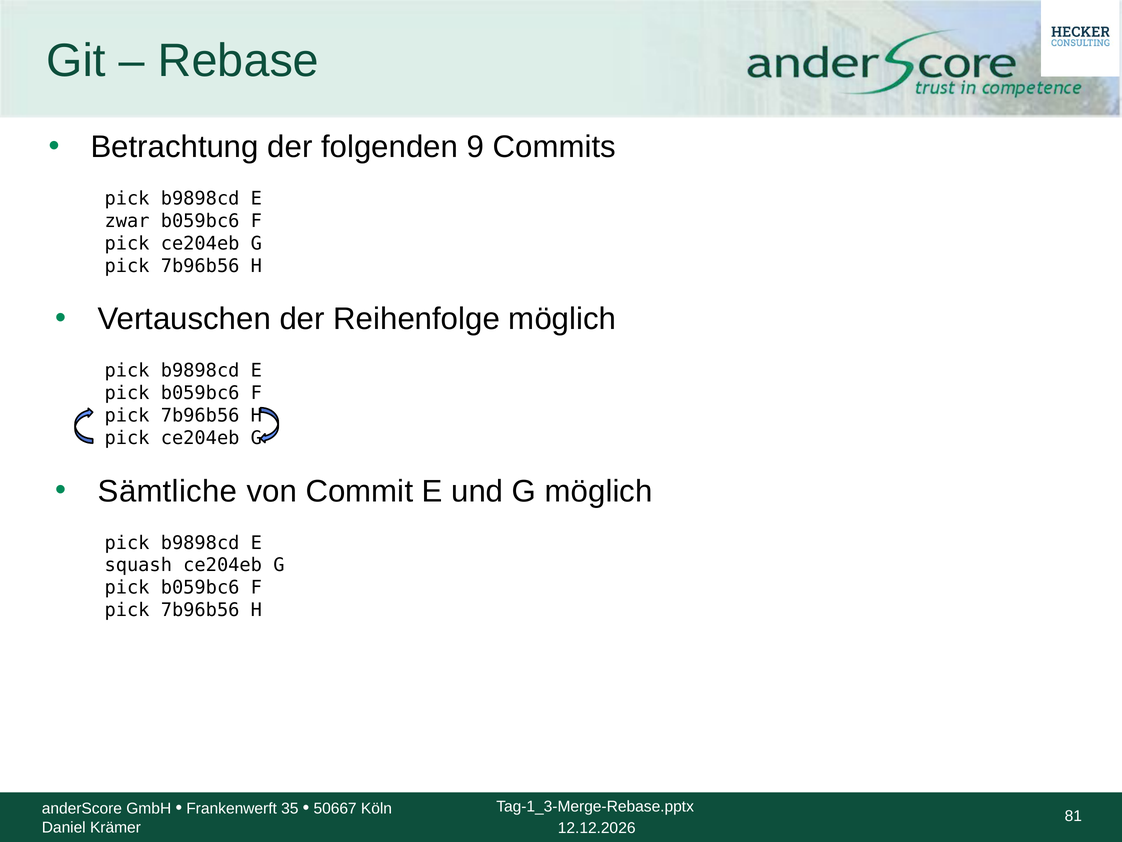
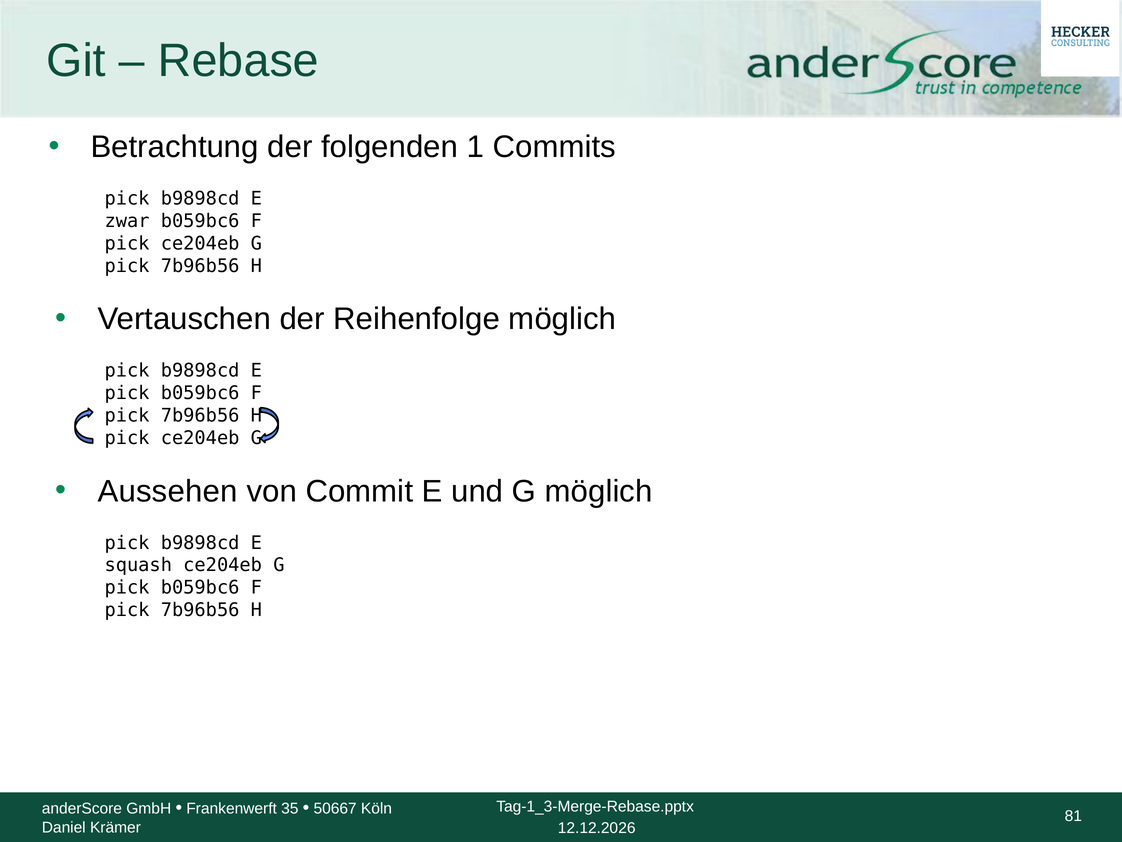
9: 9 -> 1 (475, 147)
Sämtliche: Sämtliche -> Aussehen (168, 491)
